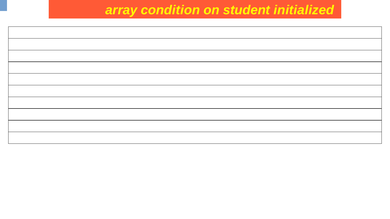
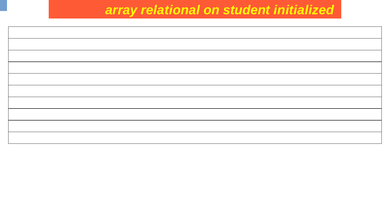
condition: condition -> relational (170, 10)
